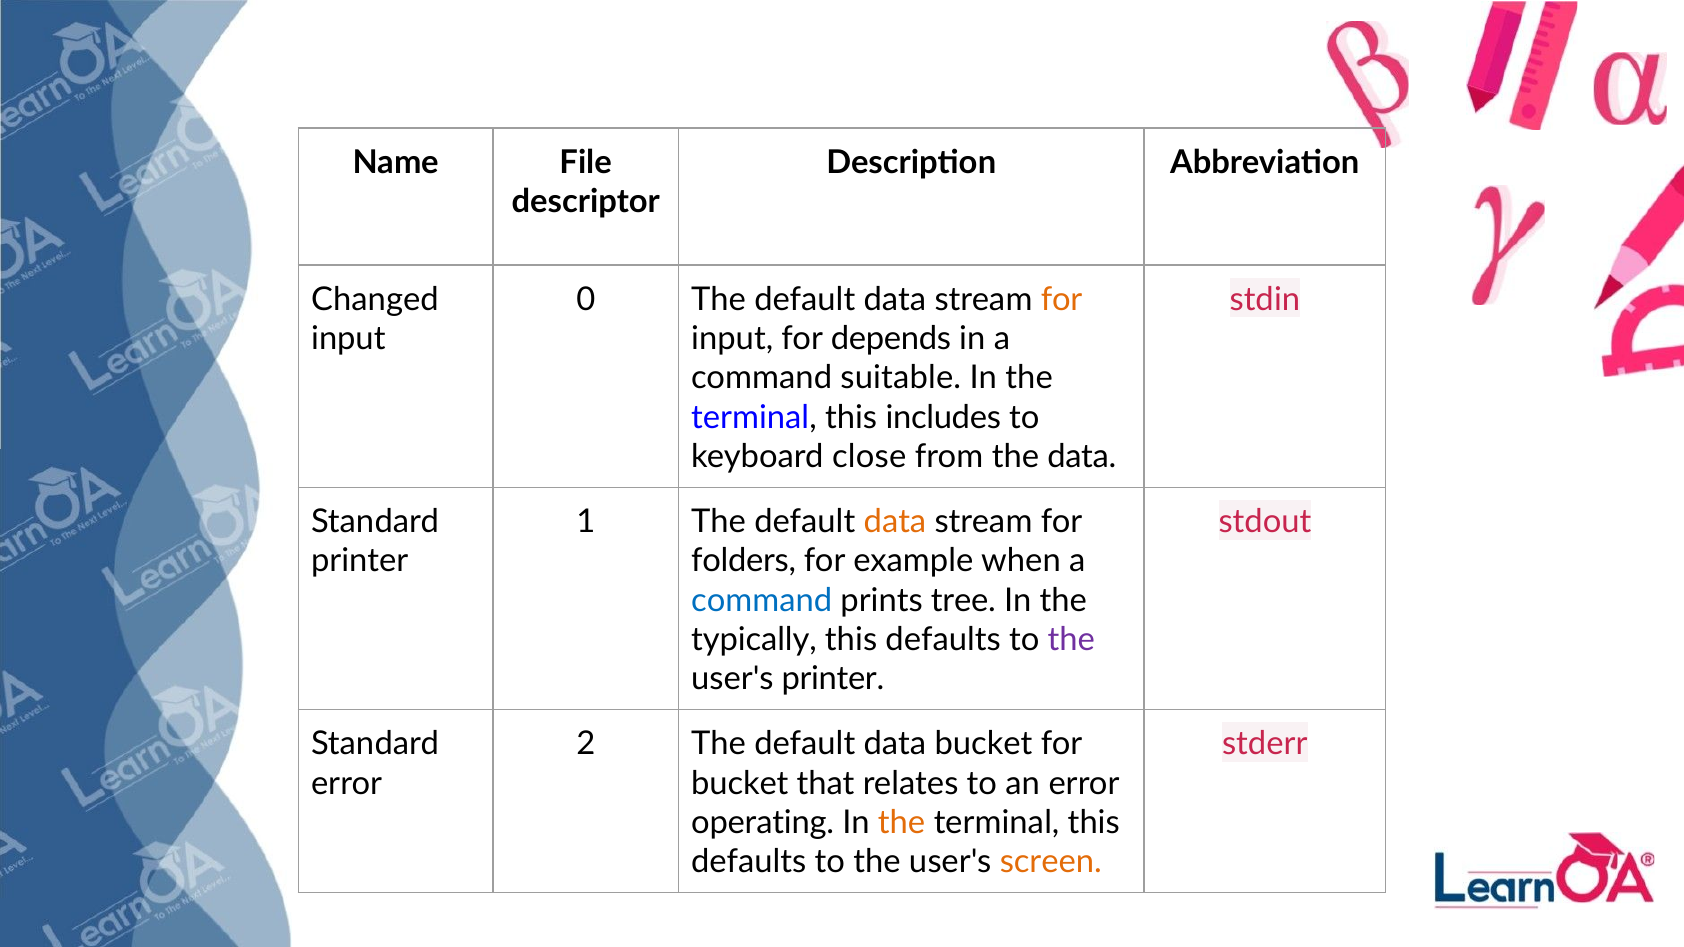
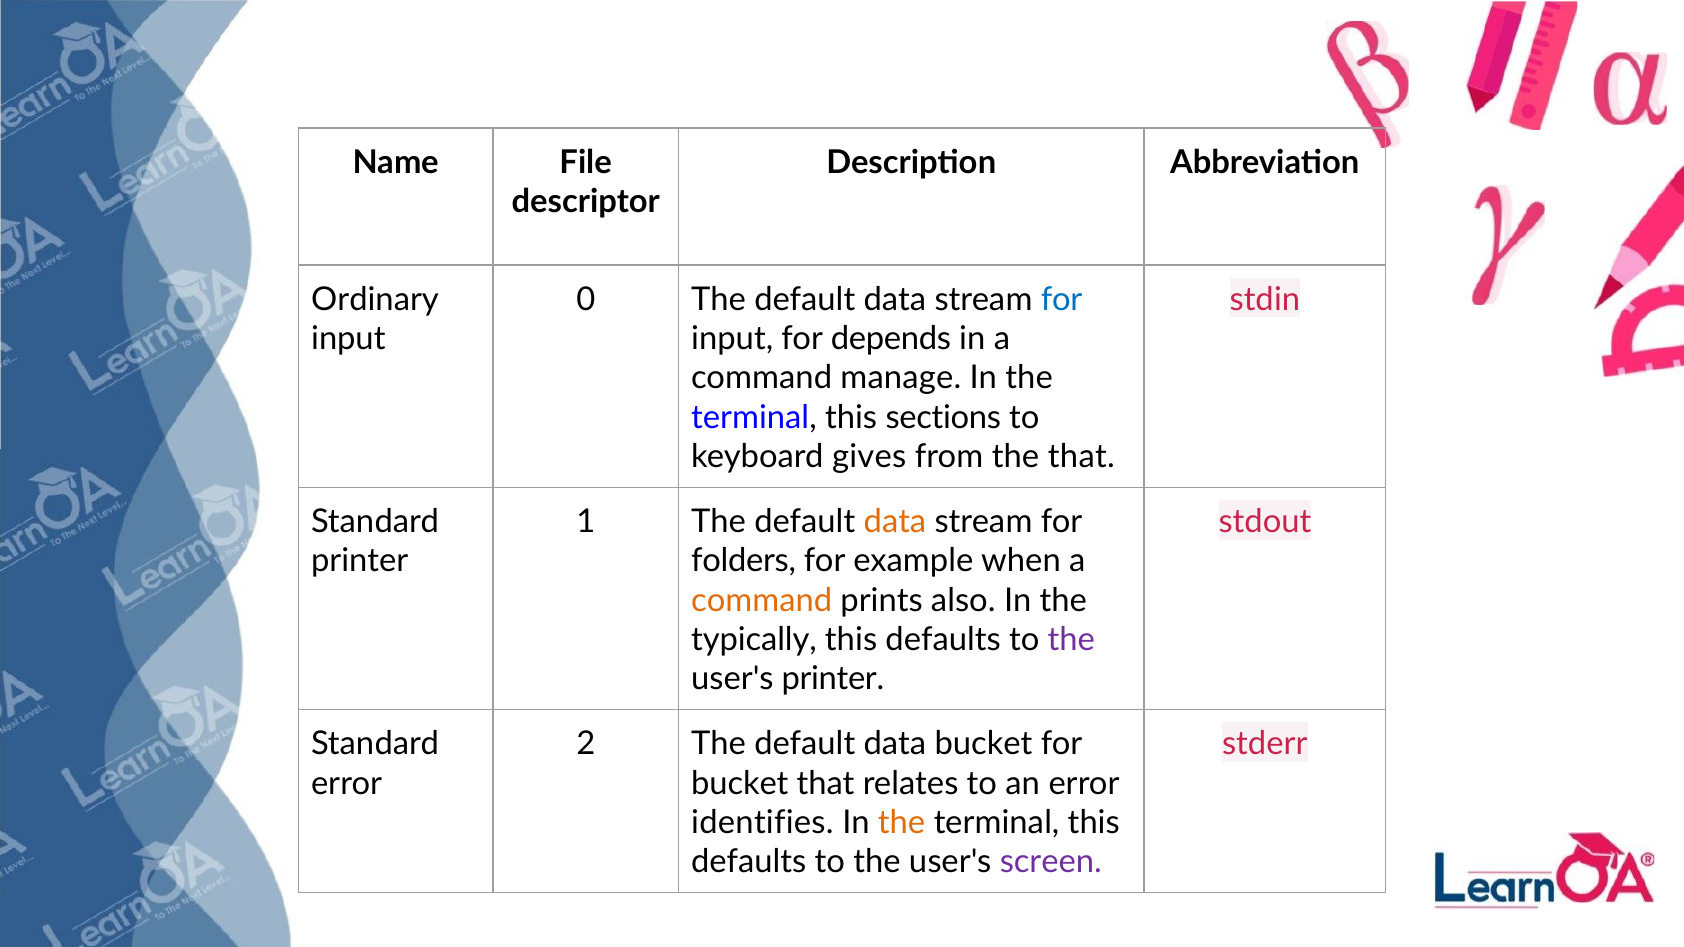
Changed: Changed -> Ordinary (375, 299)
for colour: orange -> blue (1062, 299)
suitable: suitable -> manage (901, 378)
includes: includes -> sections (943, 417)
close: close -> gives (869, 457)
the data: data -> that (1081, 457)
command colour: blue -> orange (762, 600)
tree: tree -> also (963, 600)
operating: operating -> identifies (762, 823)
screen colour: orange -> purple (1051, 862)
